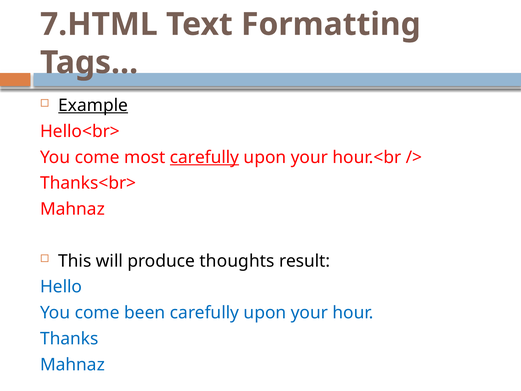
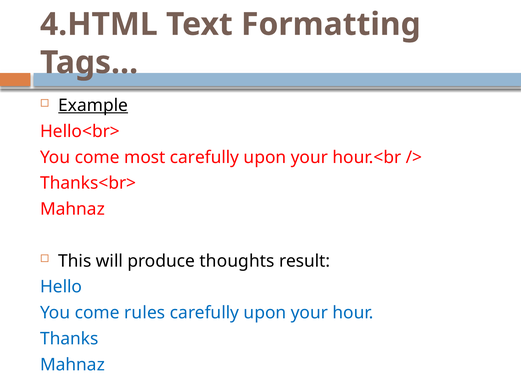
7.HTML: 7.HTML -> 4.HTML (99, 24)
carefully underline: present -> none (205, 157)
been: been -> rules (145, 313)
